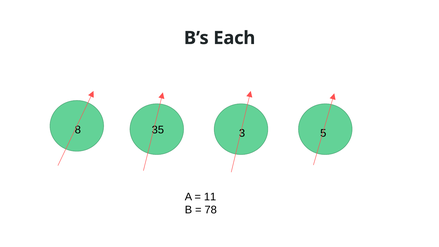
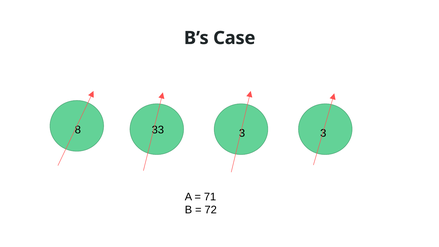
Each: Each -> Case (234, 38)
35: 35 -> 33 (158, 130)
3 5: 5 -> 3 (323, 133)
11: 11 -> 71 (210, 197)
78: 78 -> 72 (211, 210)
